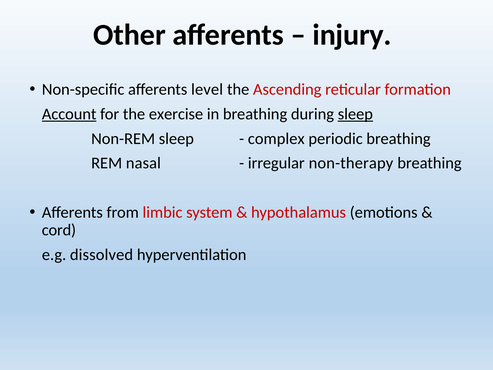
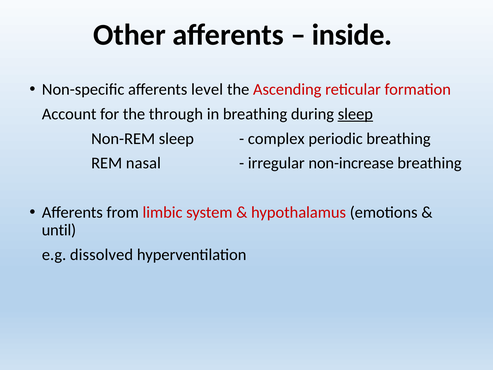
injury: injury -> inside (352, 35)
Account underline: present -> none (69, 114)
exercise: exercise -> through (176, 114)
non-therapy: non-therapy -> non-increase (351, 163)
cord: cord -> until (59, 230)
